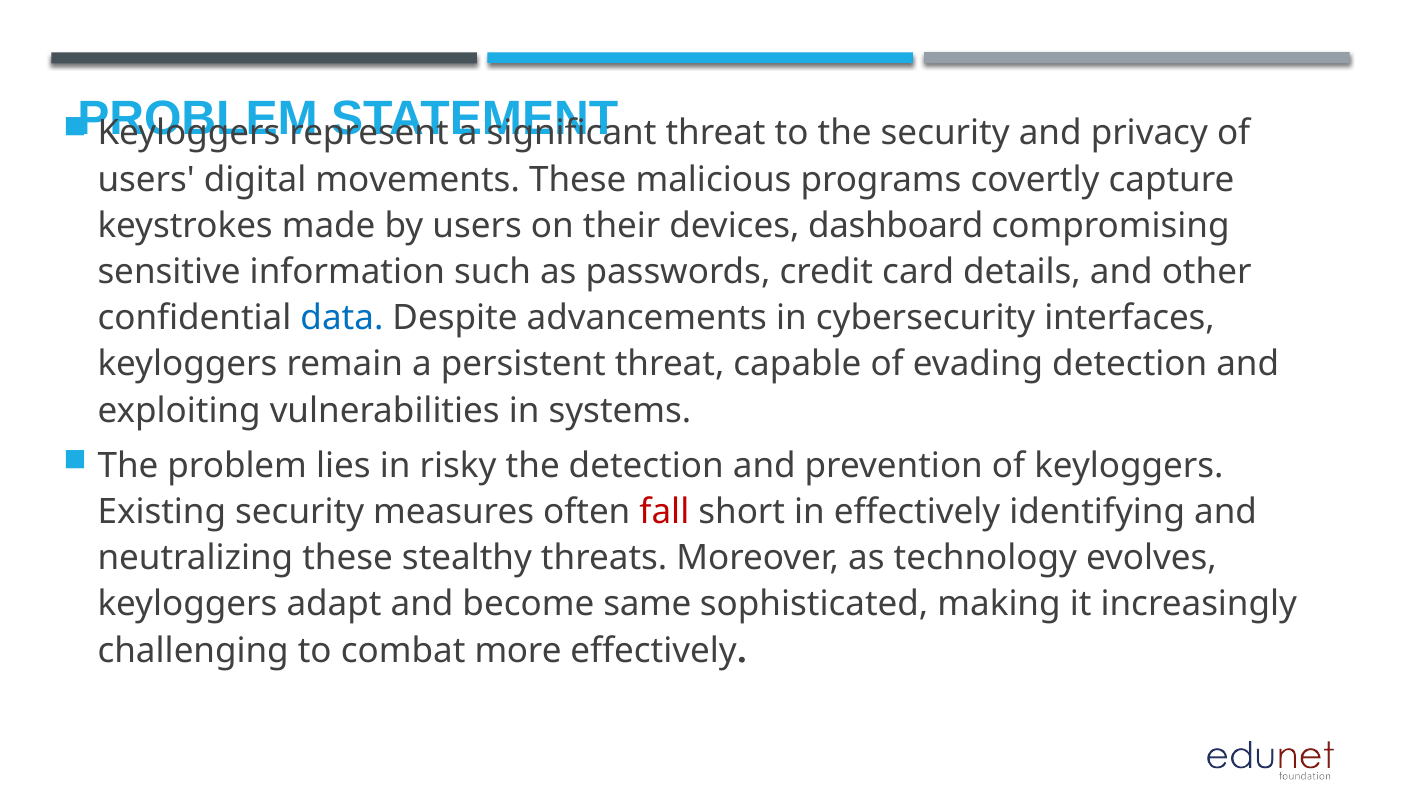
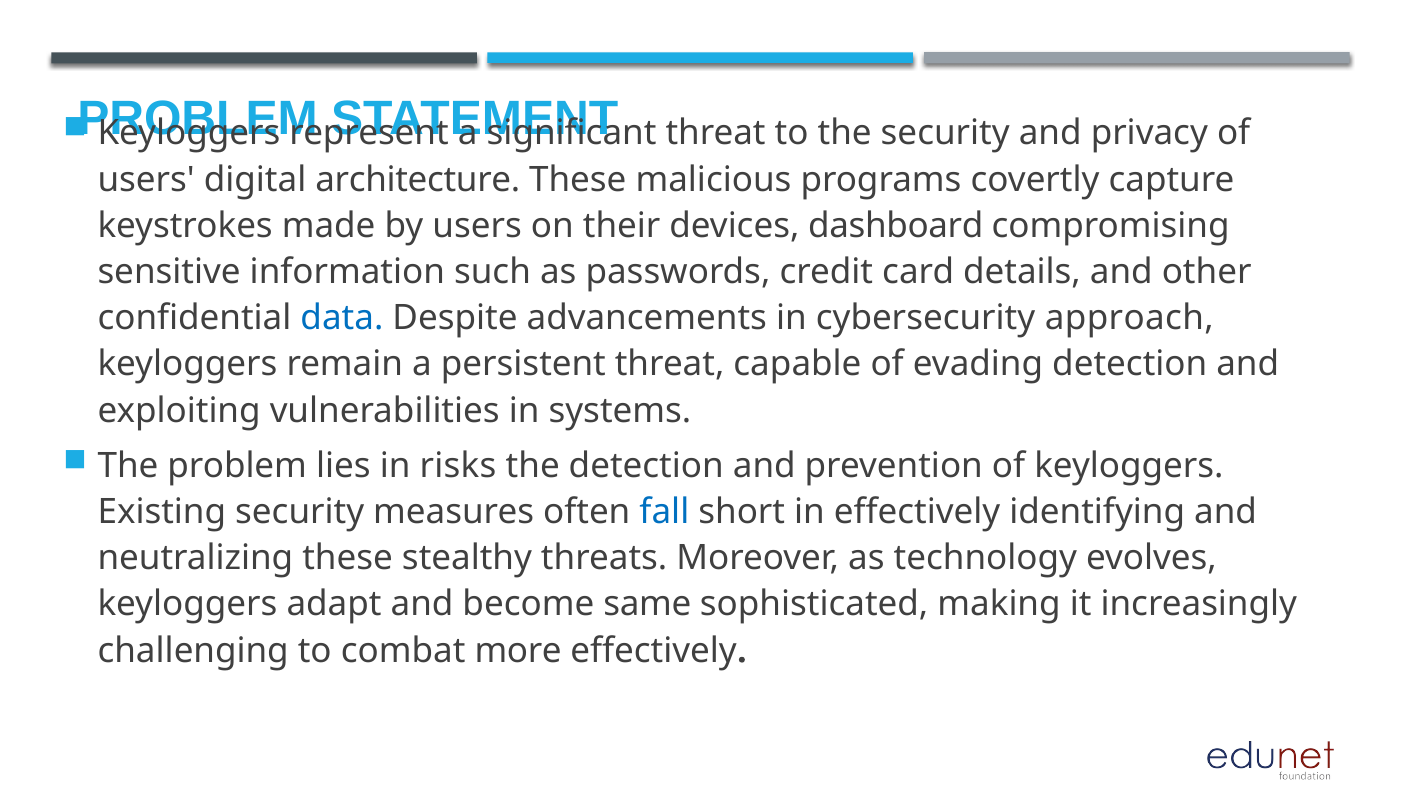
movements: movements -> architecture (418, 180)
interfaces: interfaces -> approach (1129, 318)
risky: risky -> risks (458, 466)
fall colour: red -> blue (664, 512)
